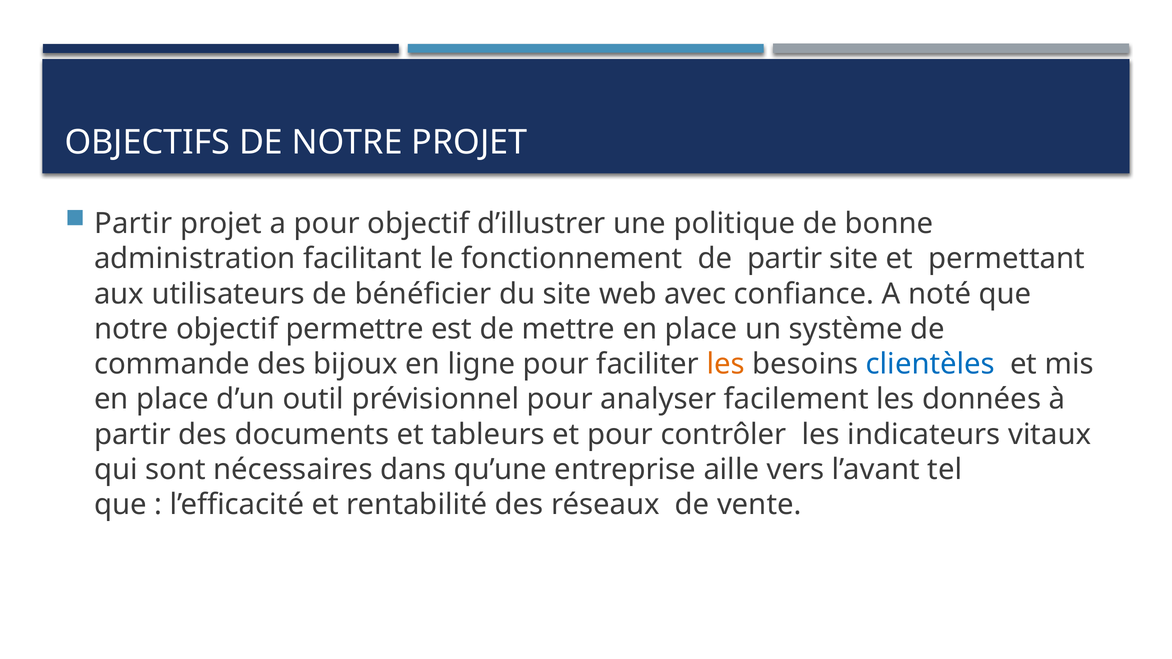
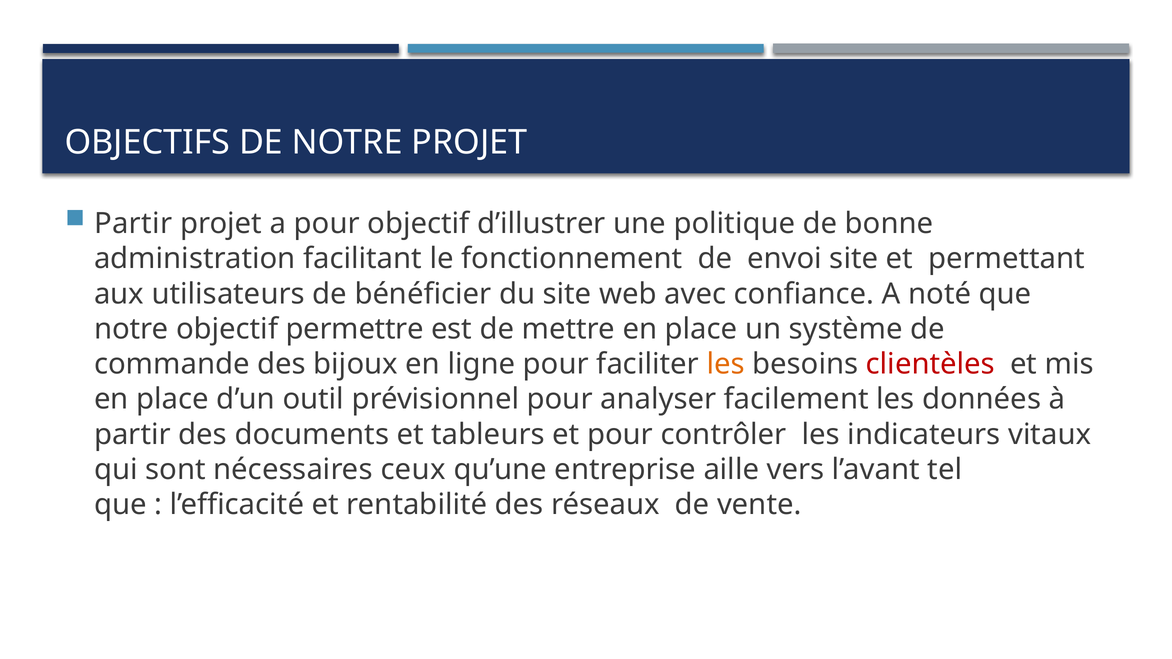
de partir: partir -> envoi (785, 259)
clientèles colour: blue -> red (930, 364)
dans: dans -> ceux (413, 470)
